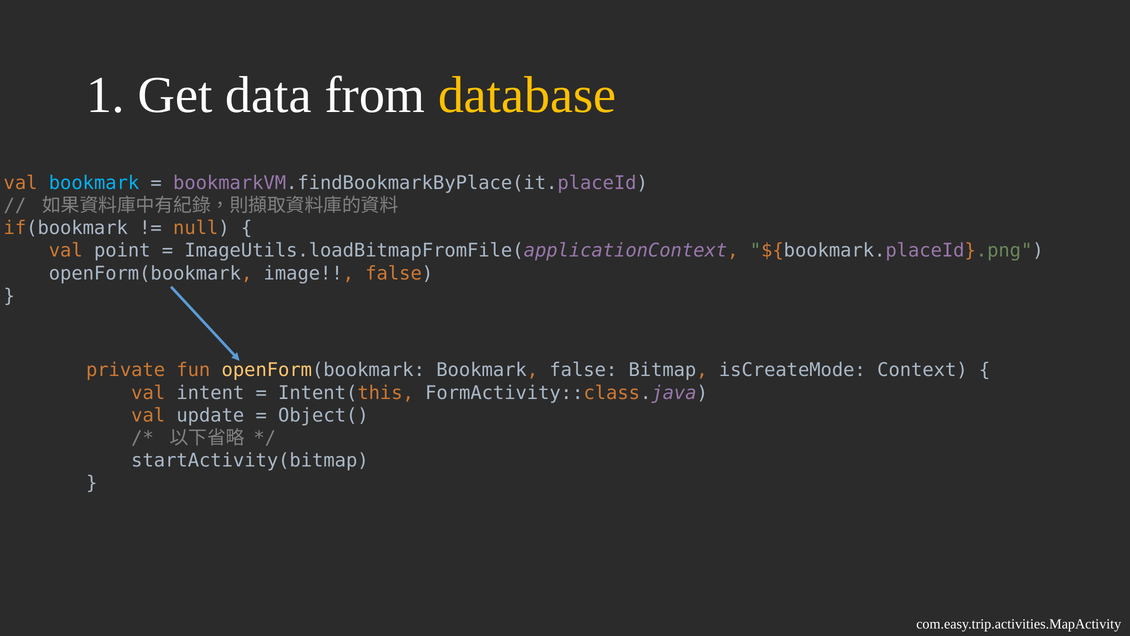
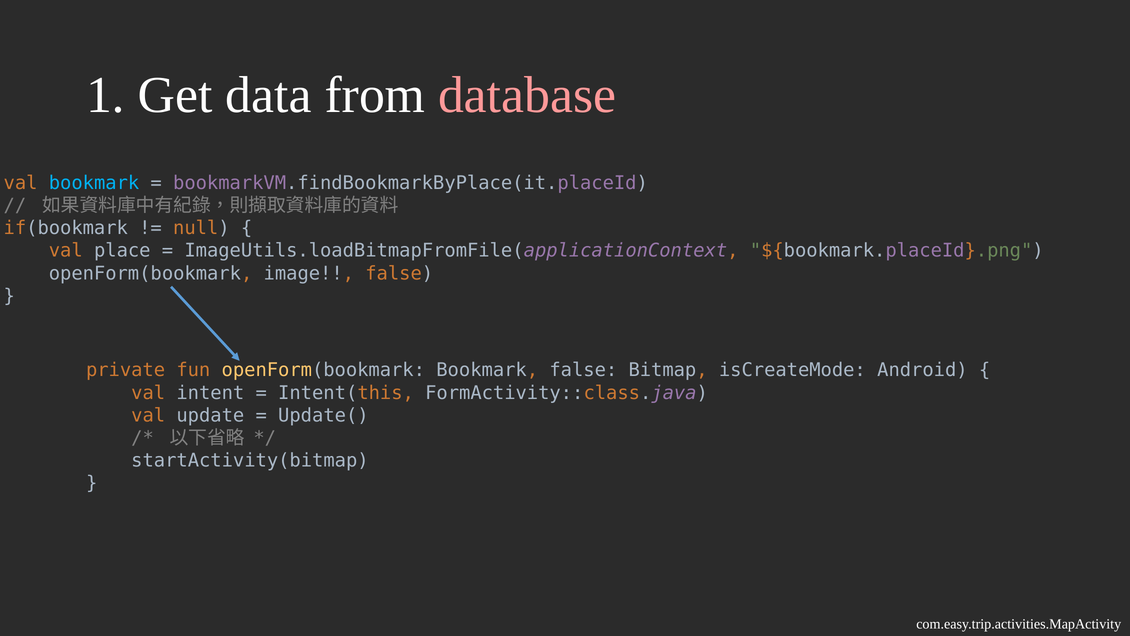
database colour: yellow -> pink (527, 95)
point: point -> place (122, 251)
Context: Context -> Android (922, 370)
Object(: Object( -> Update( (323, 415)
